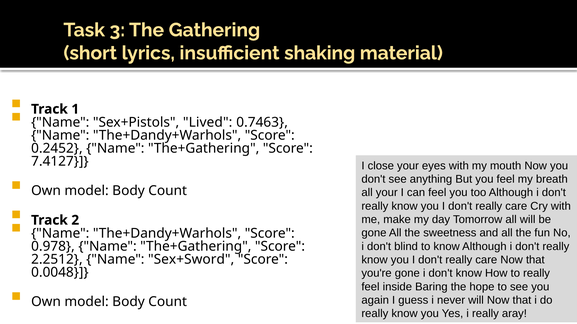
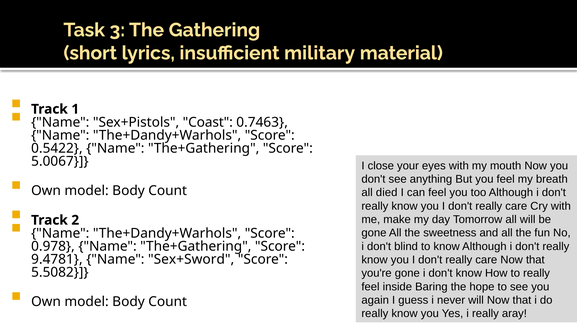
shaking: shaking -> military (320, 53)
Lived: Lived -> Coast (208, 122)
0.2452: 0.2452 -> 0.5422 (57, 149)
7.4127: 7.4127 -> 5.0067 (60, 162)
all your: your -> died (387, 193)
2.2512: 2.2512 -> 9.4781 (57, 260)
0.0048: 0.0048 -> 5.5082 (60, 273)
